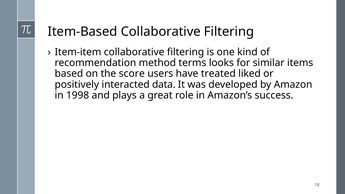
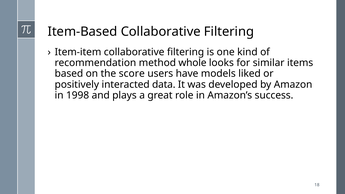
terms: terms -> whole (192, 63)
treated: treated -> models (218, 74)
